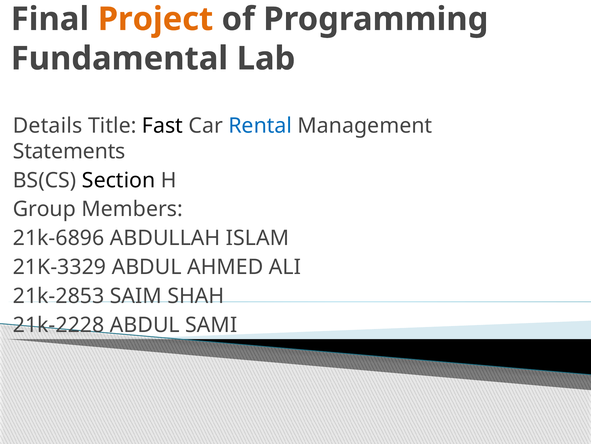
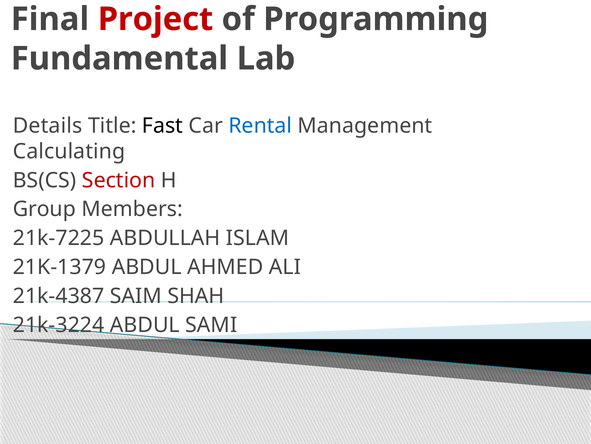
Project colour: orange -> red (155, 19)
Statements: Statements -> Calculating (69, 151)
Section colour: black -> red (119, 180)
21k-6896: 21k-6896 -> 21k-7225 (59, 238)
21K-3329: 21K-3329 -> 21K-1379 (59, 267)
21k-2853: 21k-2853 -> 21k-4387 (59, 296)
21k-2228: 21k-2228 -> 21k-3224 (59, 324)
